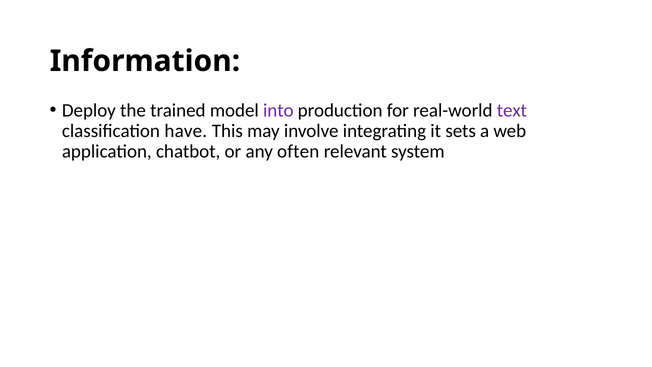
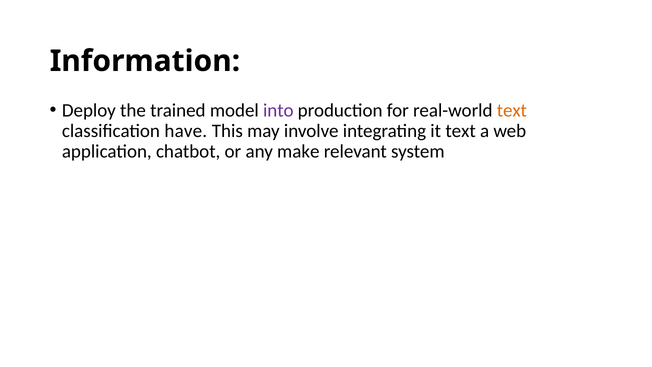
text colour: purple -> orange (512, 110)
it sets: sets -> text (461, 131)
often: often -> make (298, 151)
